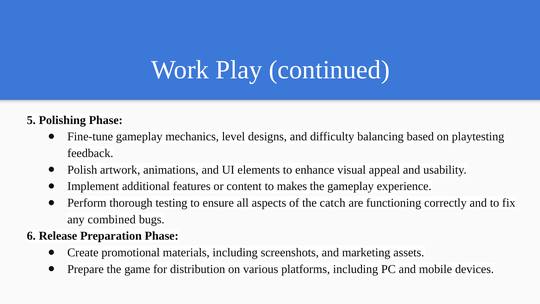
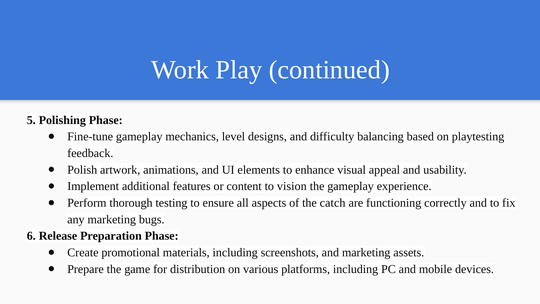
makes: makes -> vision (292, 186)
any combined: combined -> marketing (112, 219)
